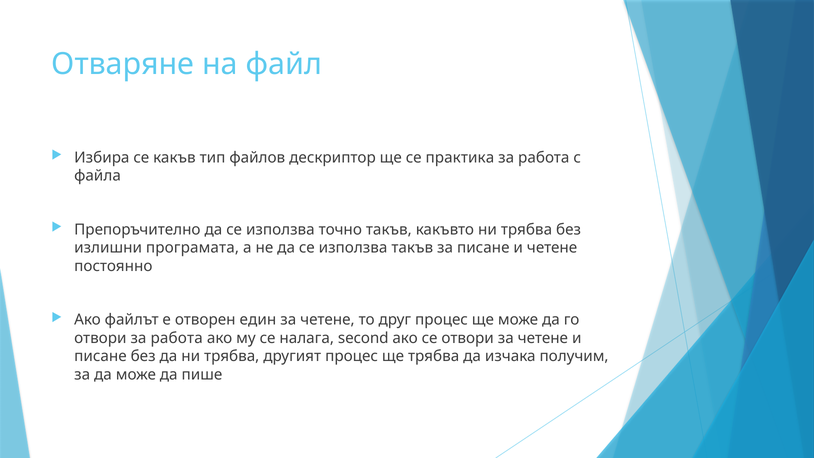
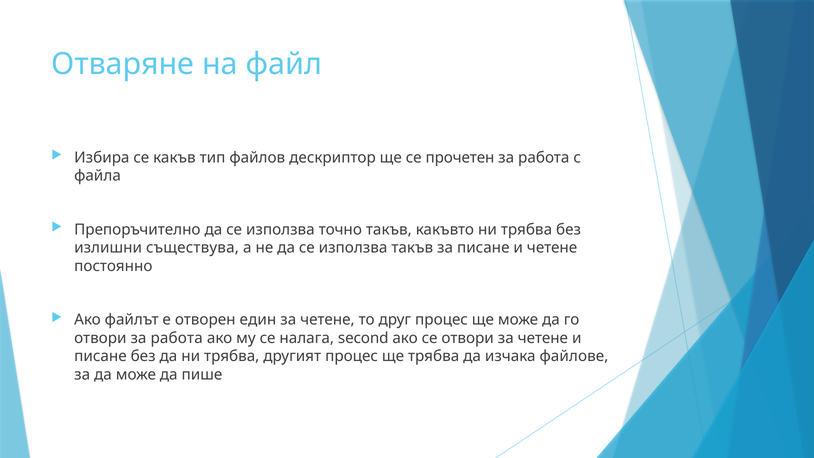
практика: практика -> прочетен (460, 158)
програмата: програмата -> съществува (192, 248)
получим: получим -> файлове (574, 356)
